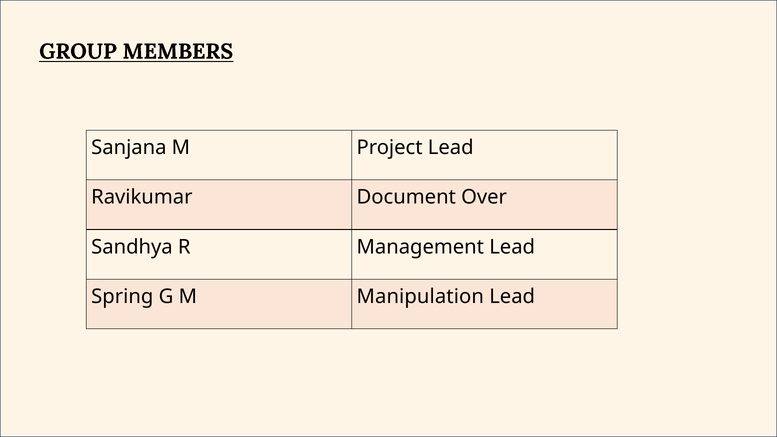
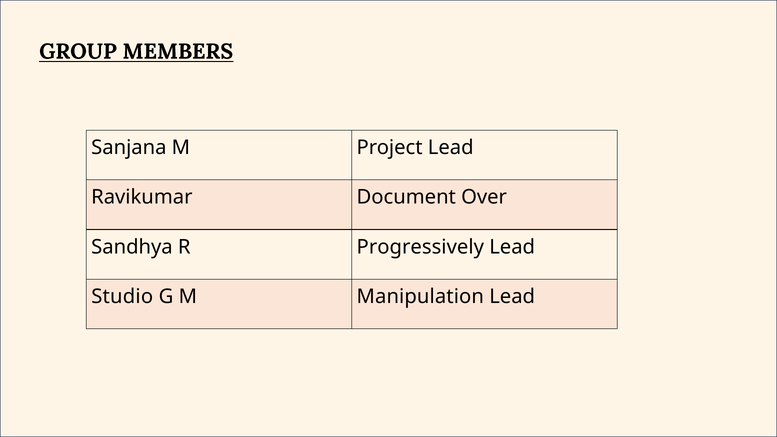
Management: Management -> Progressively (420, 247)
Spring: Spring -> Studio (122, 297)
